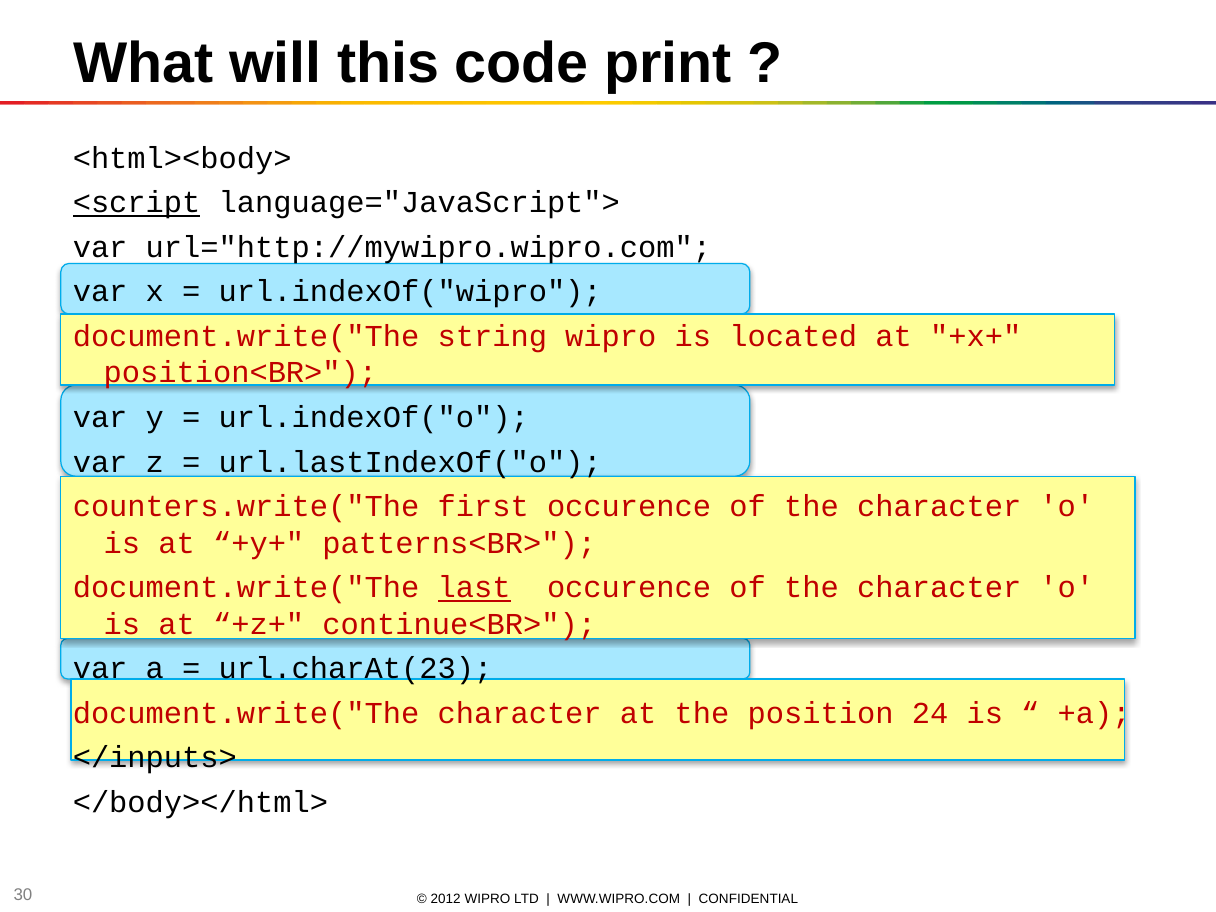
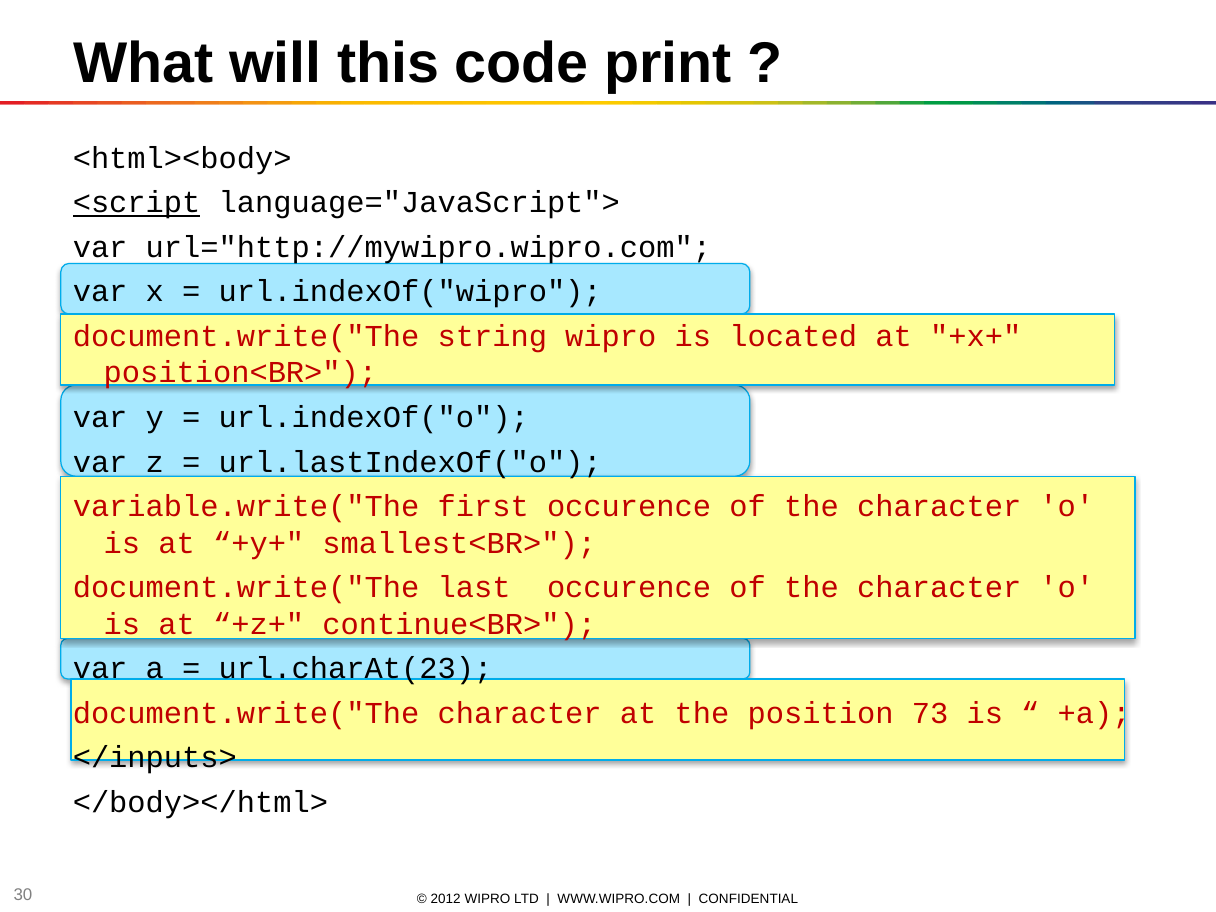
counters.write("The: counters.write("The -> variable.write("The (246, 507)
patterns<BR>: patterns<BR> -> smallest<BR> (459, 543)
last underline: present -> none (474, 588)
24: 24 -> 73 (930, 713)
